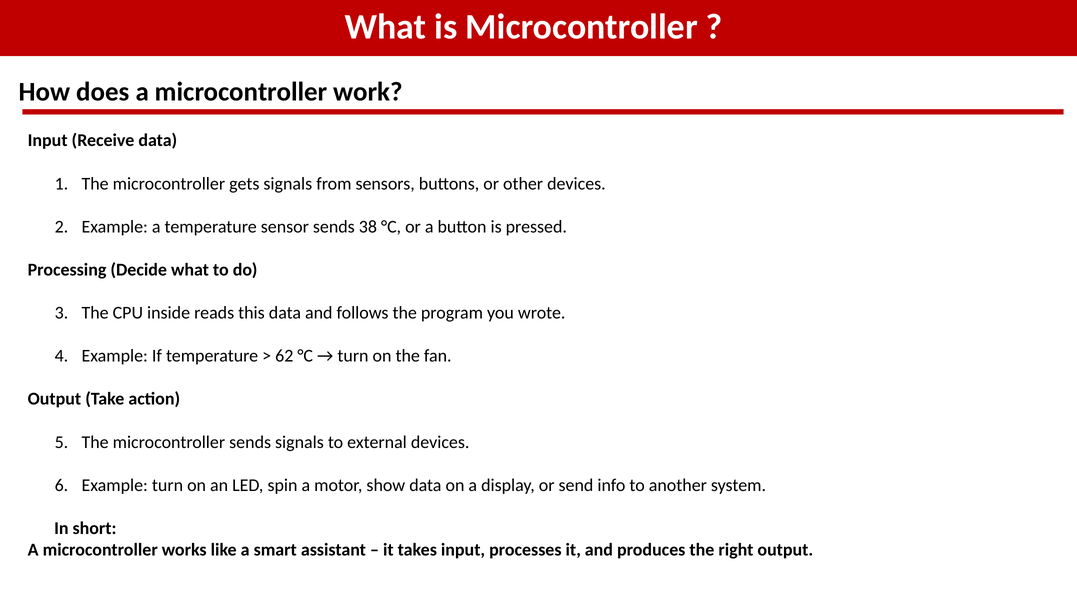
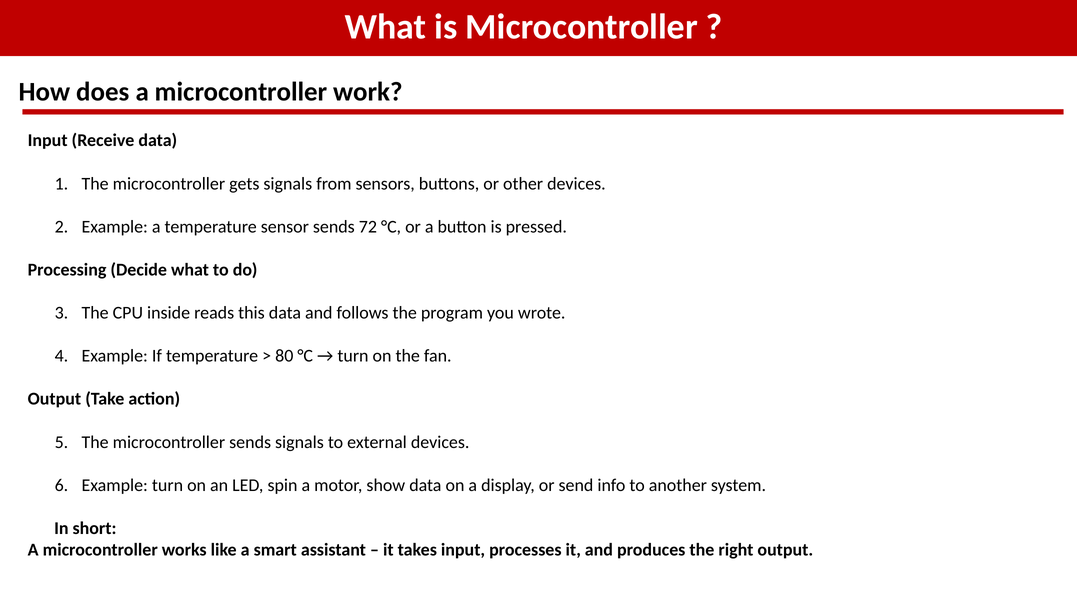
38: 38 -> 72 (368, 227)
62: 62 -> 80 (284, 356)
